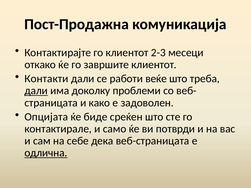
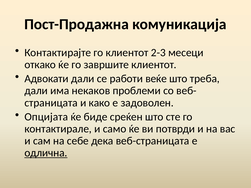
Контакти: Контакти -> Адвокати (47, 79)
дали underline: present -> none (36, 91)
доколку: доколку -> некаков (91, 91)
